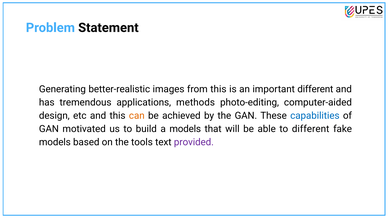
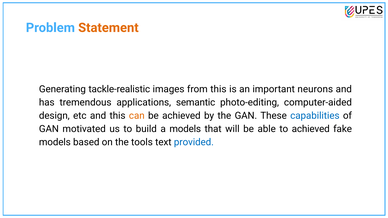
Statement colour: black -> orange (108, 28)
better-realistic: better-realistic -> tackle-realistic (119, 89)
important different: different -> neurons (315, 89)
methods: methods -> semantic (196, 103)
to different: different -> achieved (311, 129)
provided colour: purple -> blue (194, 142)
